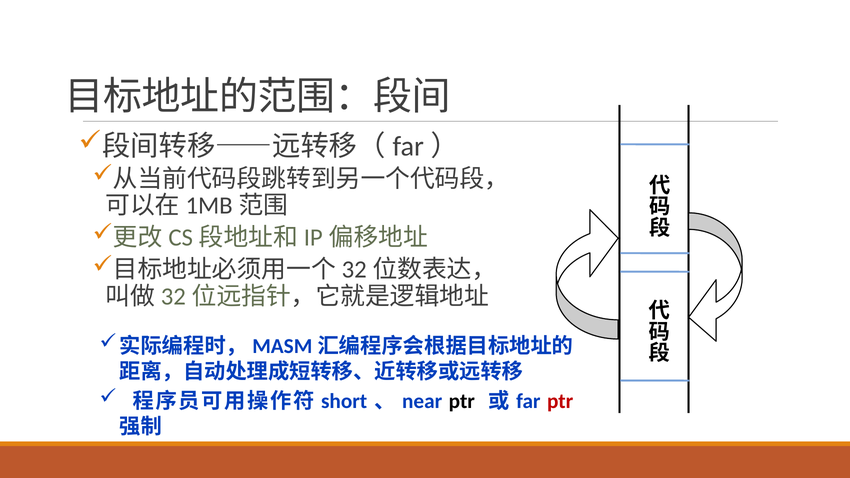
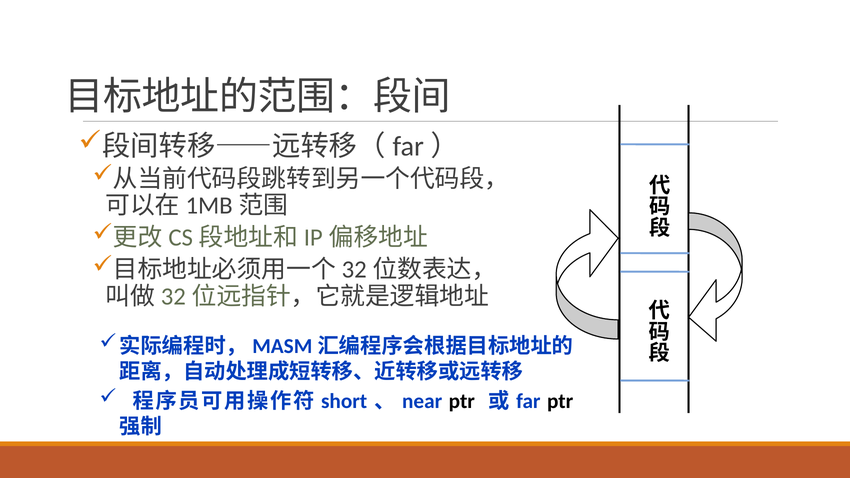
ptr colour: red -> black (560, 401)
